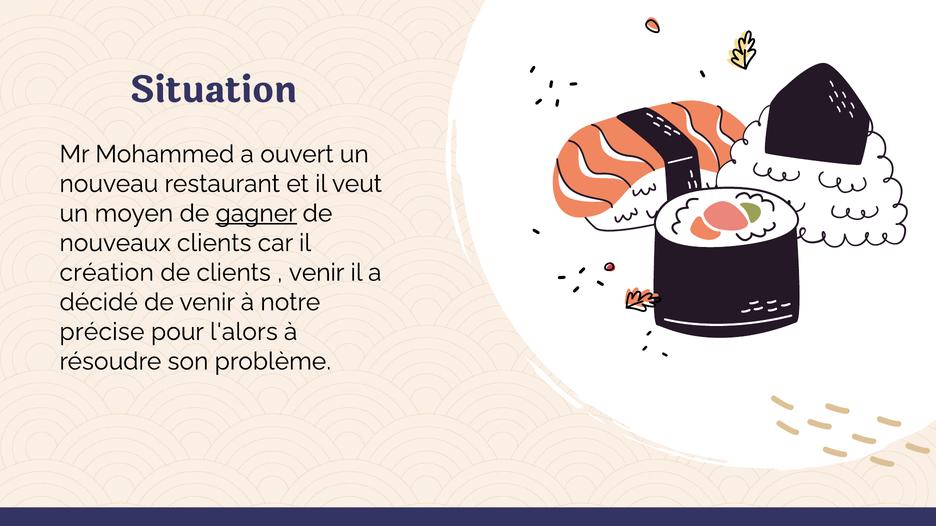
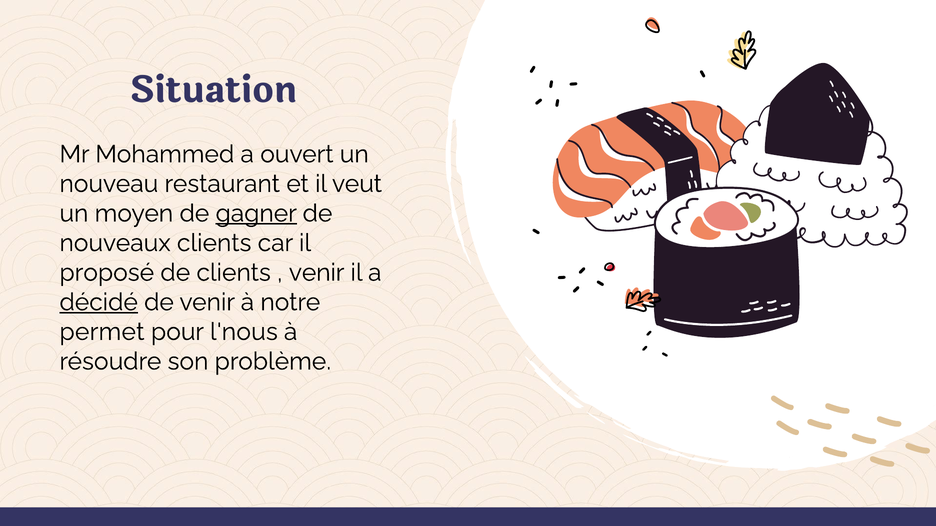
création: création -> proposé (107, 273)
décidé underline: none -> present (99, 302)
précise: précise -> permet (102, 332)
l'alors: l'alors -> l'nous (244, 332)
